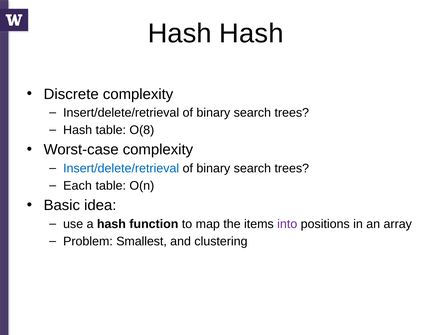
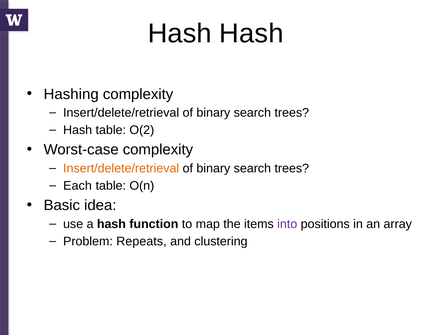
Discrete: Discrete -> Hashing (71, 94)
O(8: O(8 -> O(2 (142, 130)
Insert/delete/retrieval colour: blue -> orange (121, 169)
Smallest: Smallest -> Repeats (141, 242)
